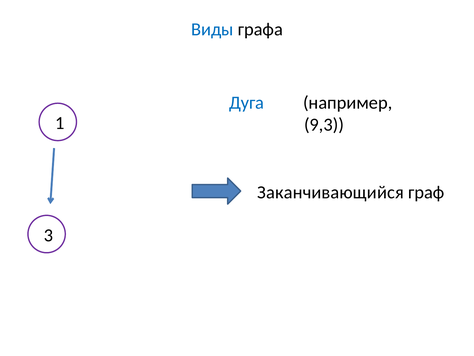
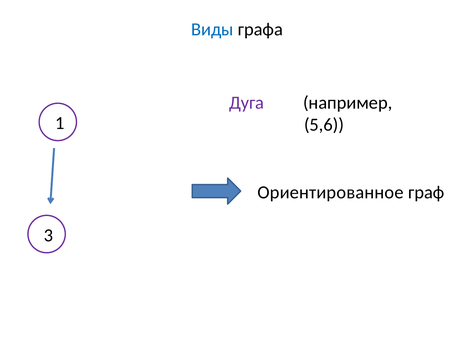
Дуга colour: blue -> purple (247, 103)
9,3: 9,3 -> 5,6 (324, 125)
Заканчивающийся: Заканчивающийся -> Ориентированное (330, 192)
